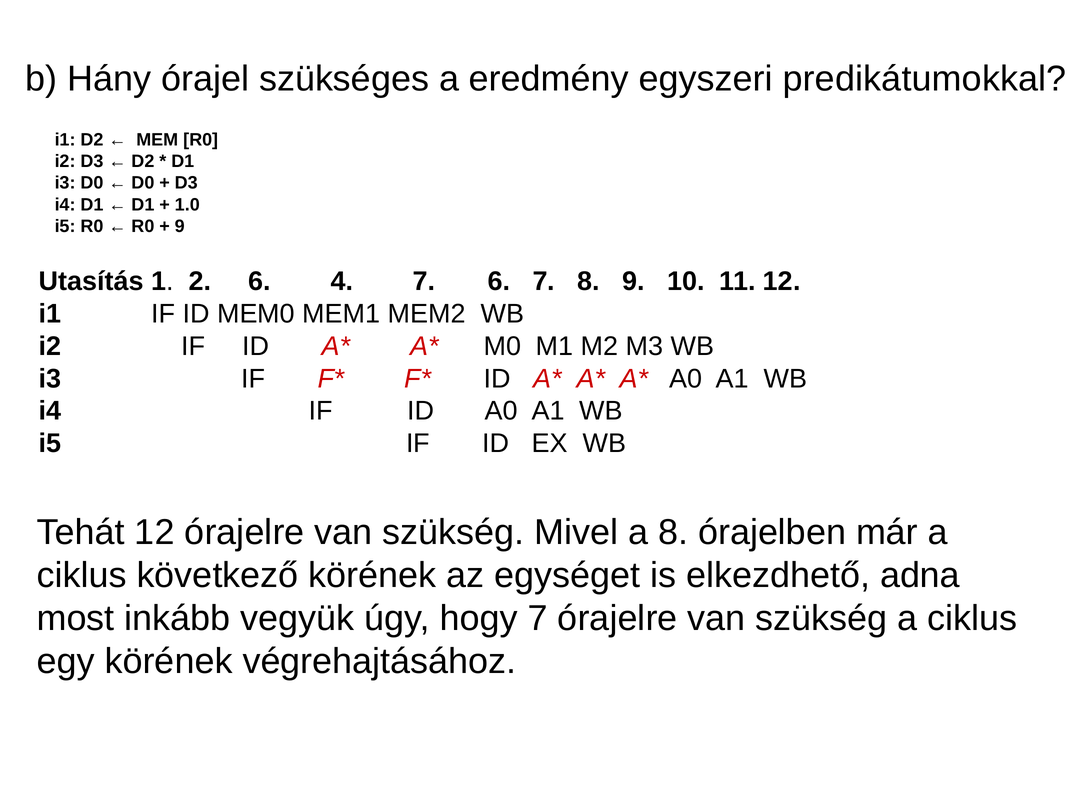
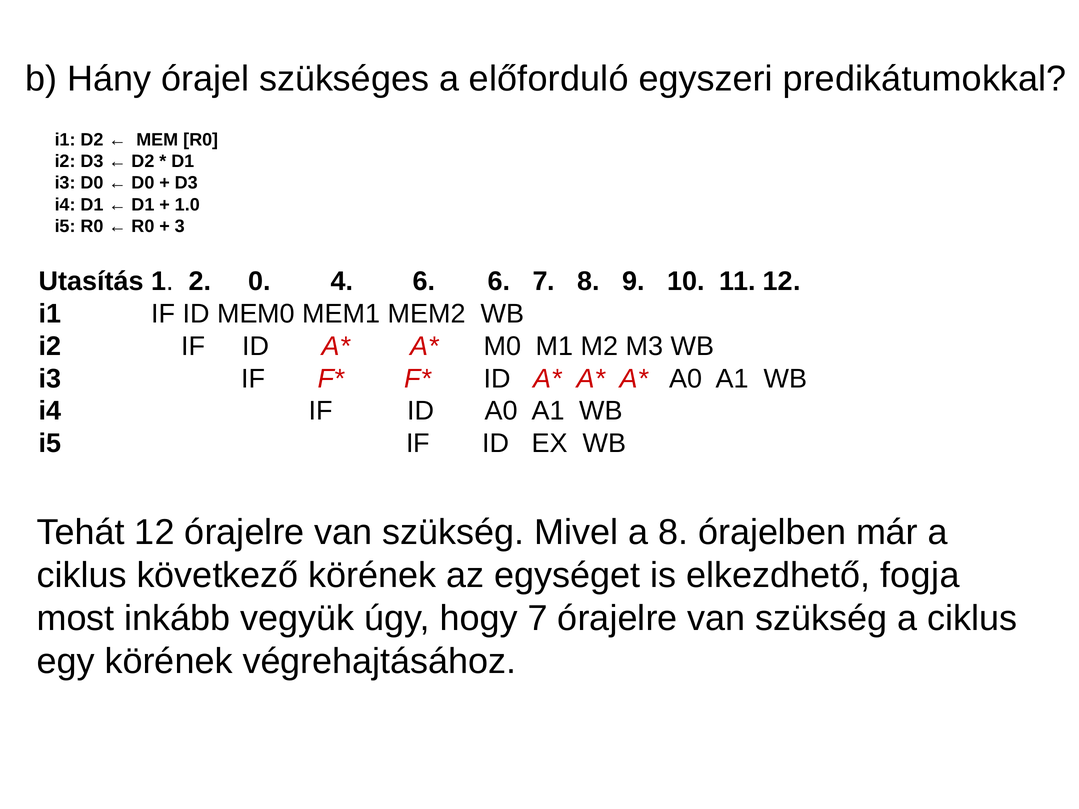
eredmény: eredmény -> előforduló (549, 79)
9: 9 -> 3 (180, 226)
2 6: 6 -> 0 (260, 282)
4 7: 7 -> 6 (424, 282)
adna: adna -> fogja (920, 575)
